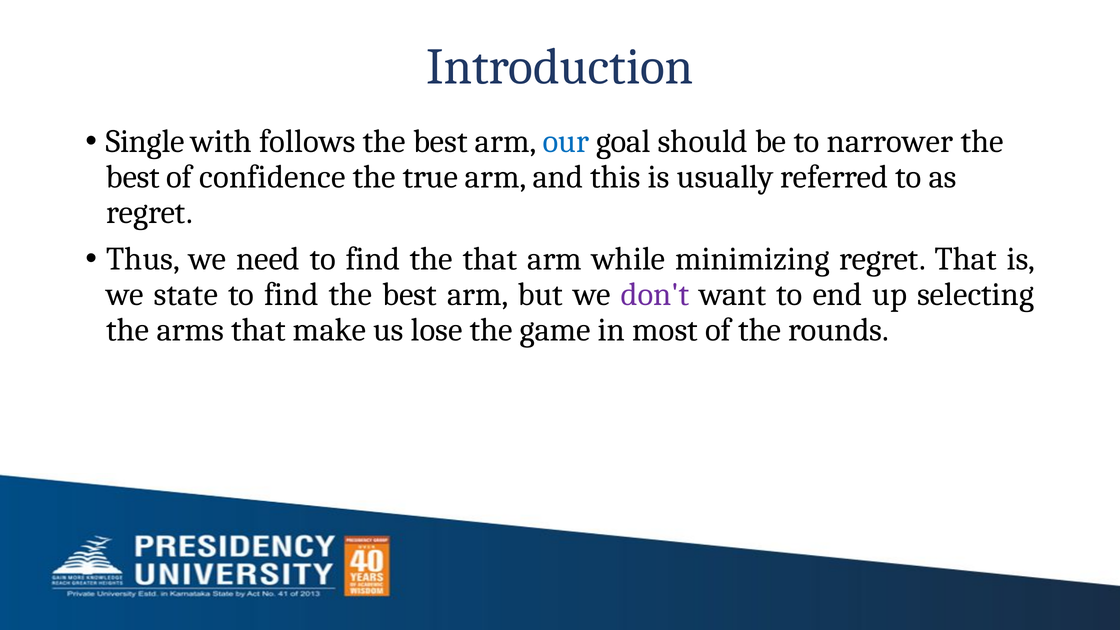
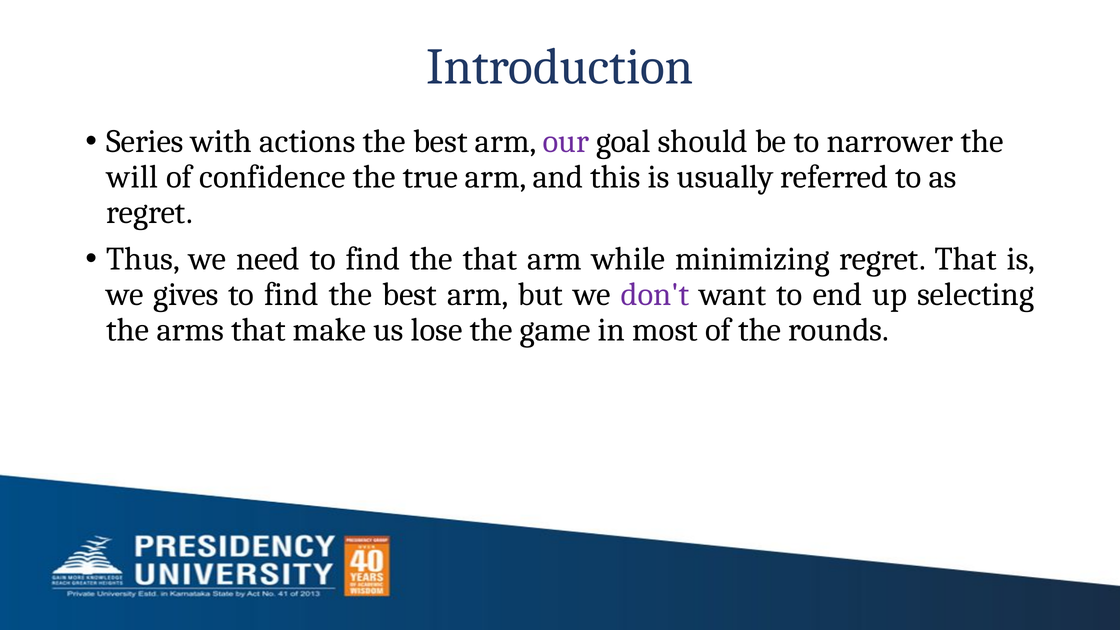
Single: Single -> Series (145, 142)
follows: follows -> actions (307, 142)
our colour: blue -> purple (566, 142)
best: best -> will (133, 177)
state: state -> gives (186, 294)
